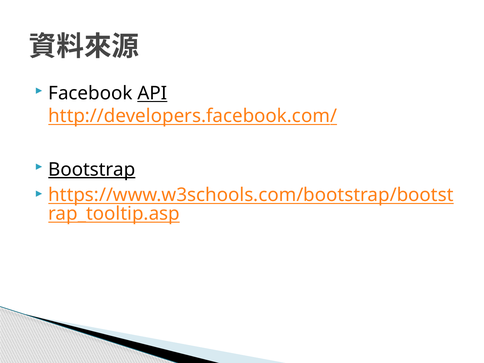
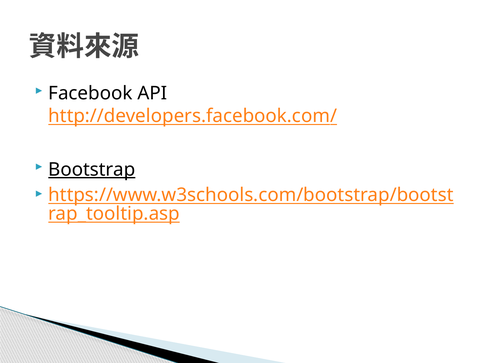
API underline: present -> none (152, 93)
